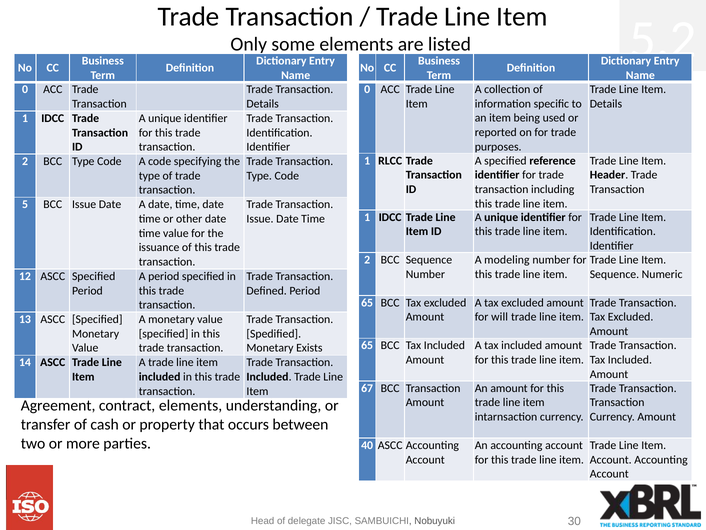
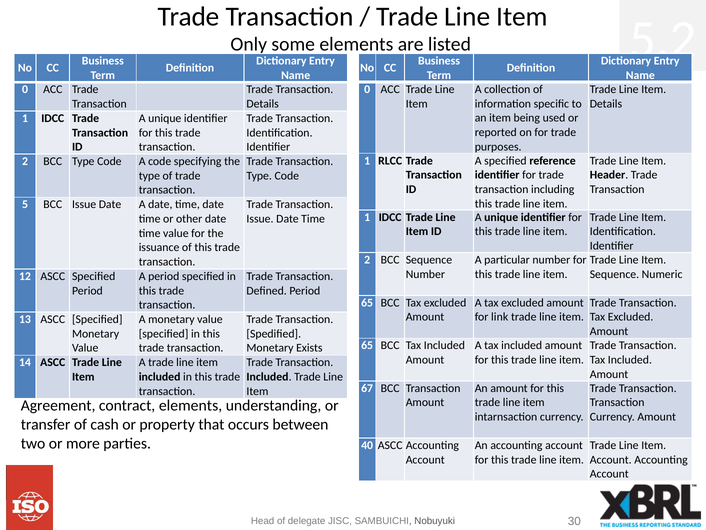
modeling: modeling -> particular (507, 260)
will: will -> link (500, 317)
